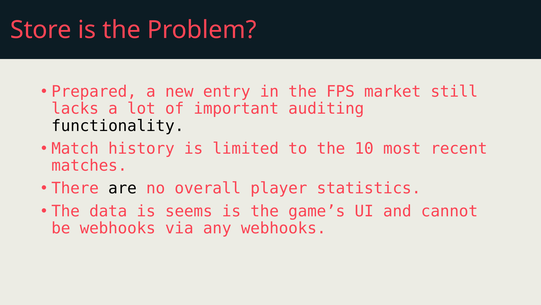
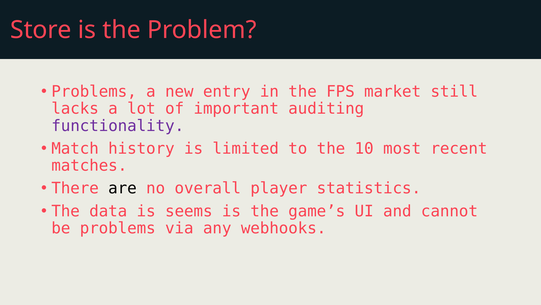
Prepared: Prepared -> Problems (94, 91)
functionality colour: black -> purple (118, 126)
be webhooks: webhooks -> problems (118, 228)
